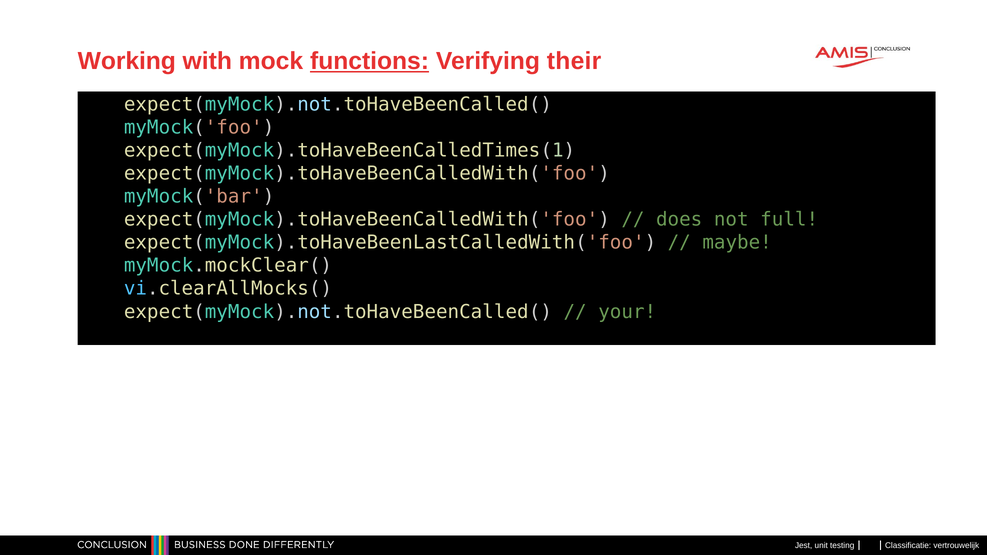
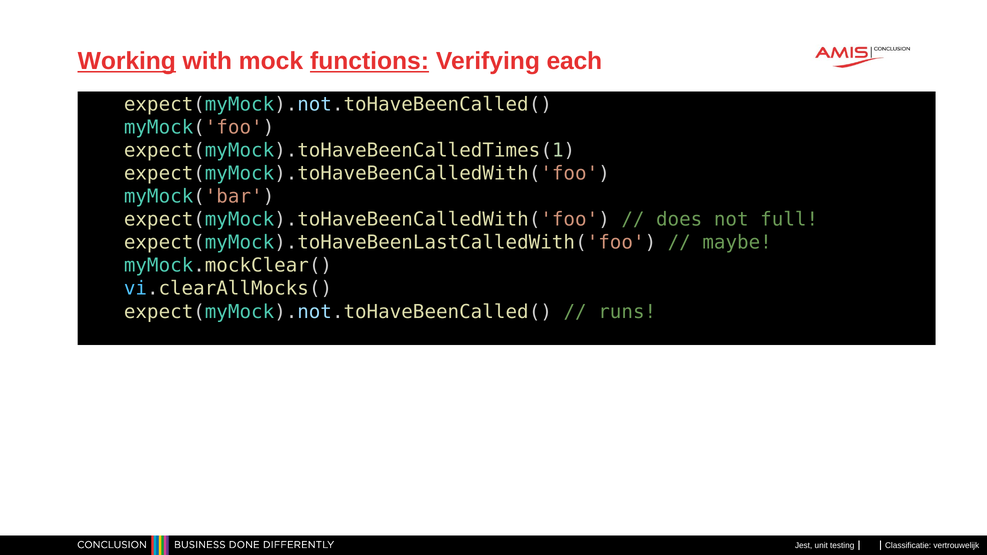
Working underline: none -> present (127, 61)
their: their -> each (574, 61)
your: your -> runs (627, 312)
